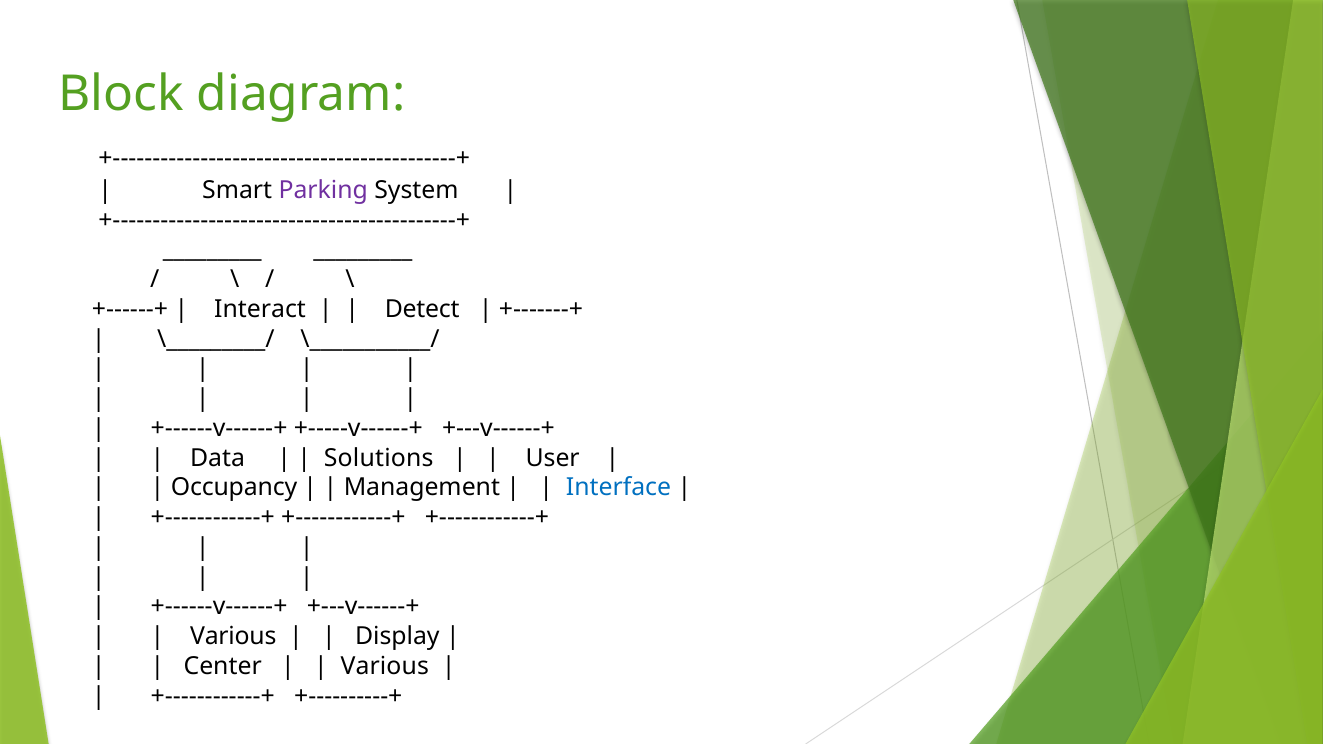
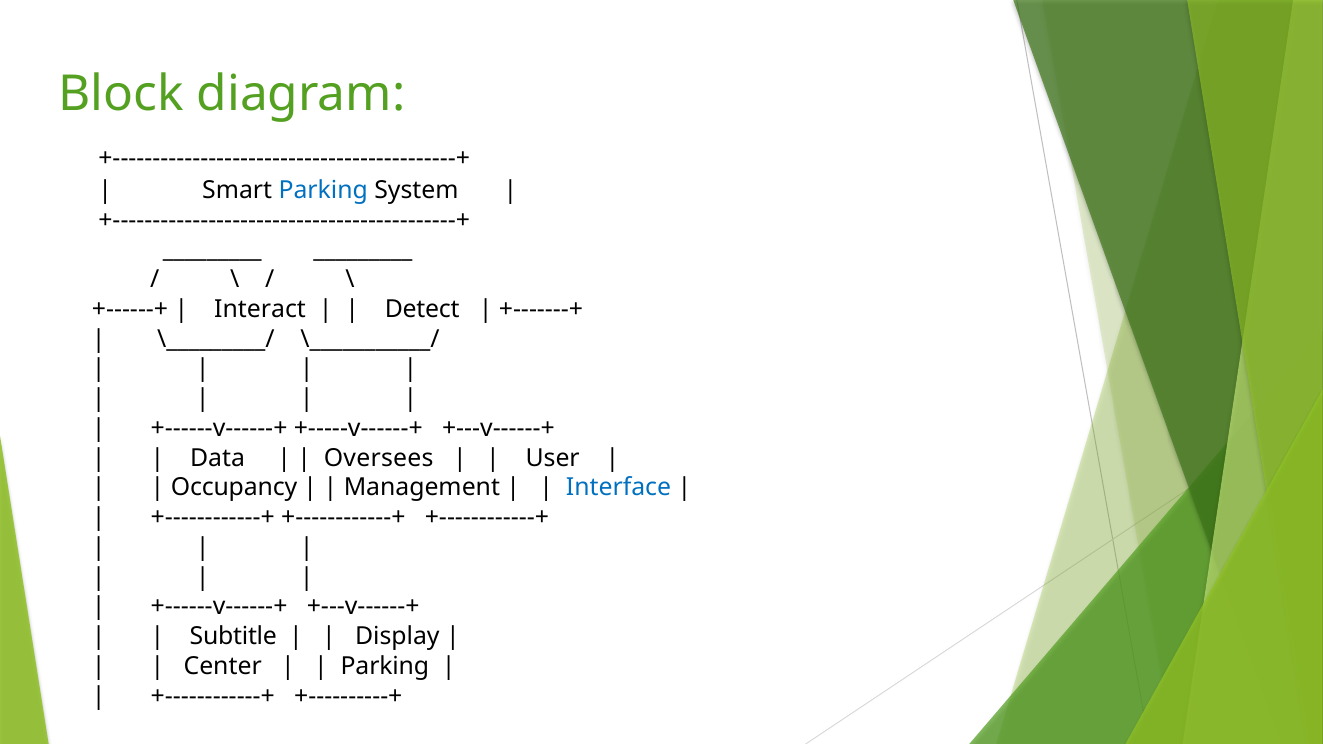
Parking colour: purple -> blue (323, 190)
Solutions: Solutions -> Oversees (379, 458)
Various: Various -> Subtitle (233, 637)
Various: Various -> Parking (385, 666)
